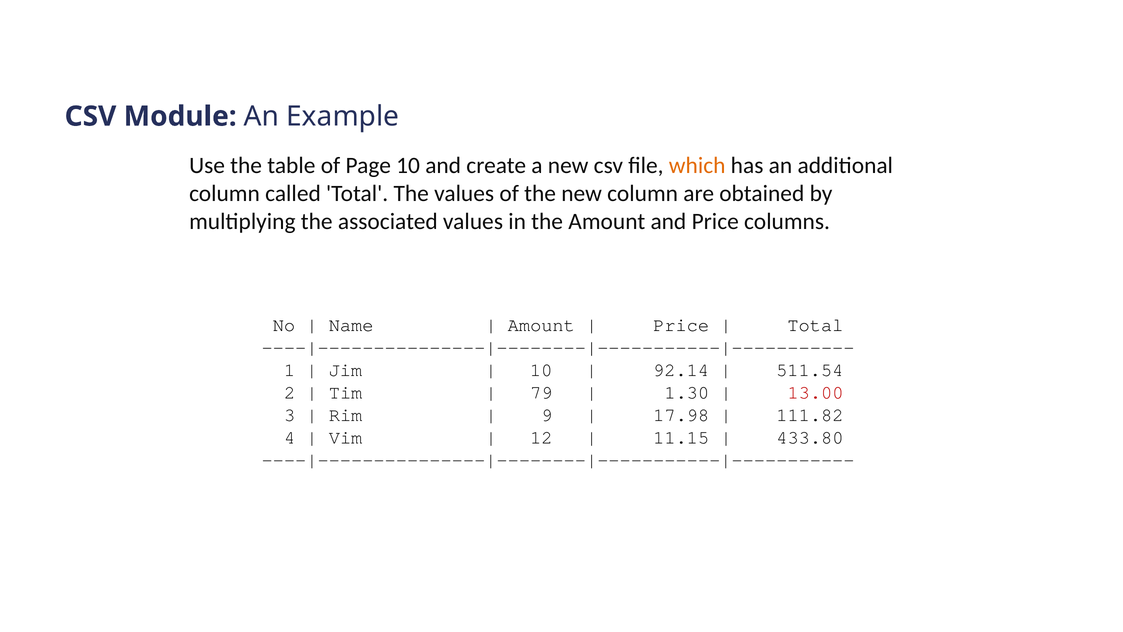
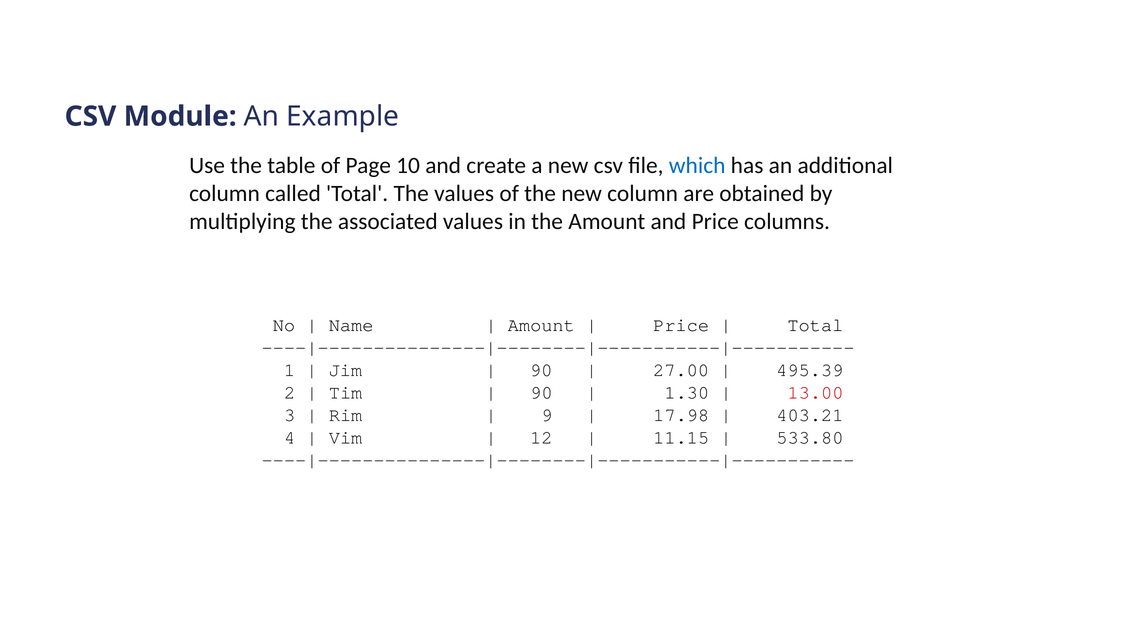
which colour: orange -> blue (697, 165)
10: 10 -> 90 (541, 370)
92.14: 92.14 -> 27.00 (681, 370)
511.54: 511.54 -> 495.39 (810, 370)
79: 79 -> 90 (541, 393)
111.82: 111.82 -> 403.21 (810, 415)
433.80: 433.80 -> 533.80 (810, 437)
